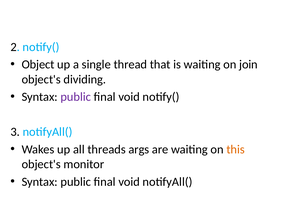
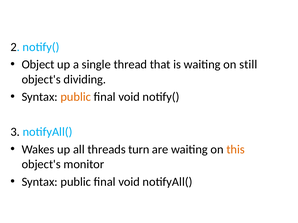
join: join -> still (248, 65)
public colour: purple -> orange (76, 97)
args: args -> turn (139, 150)
